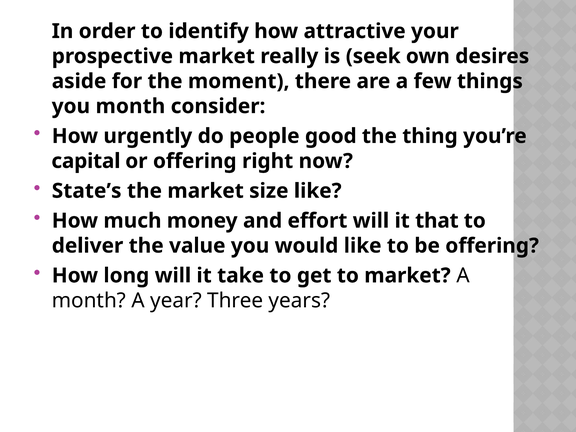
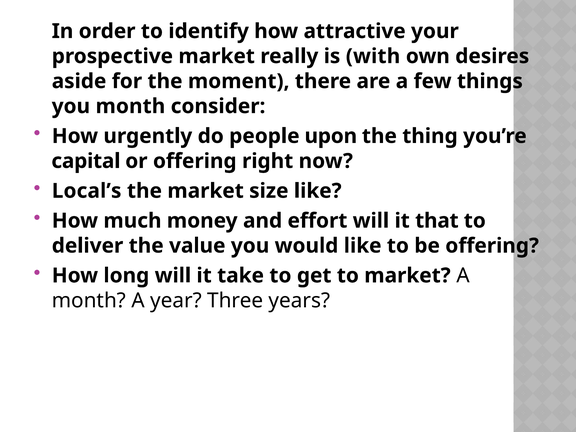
seek: seek -> with (373, 56)
good: good -> upon (331, 136)
State’s: State’s -> Local’s (87, 191)
